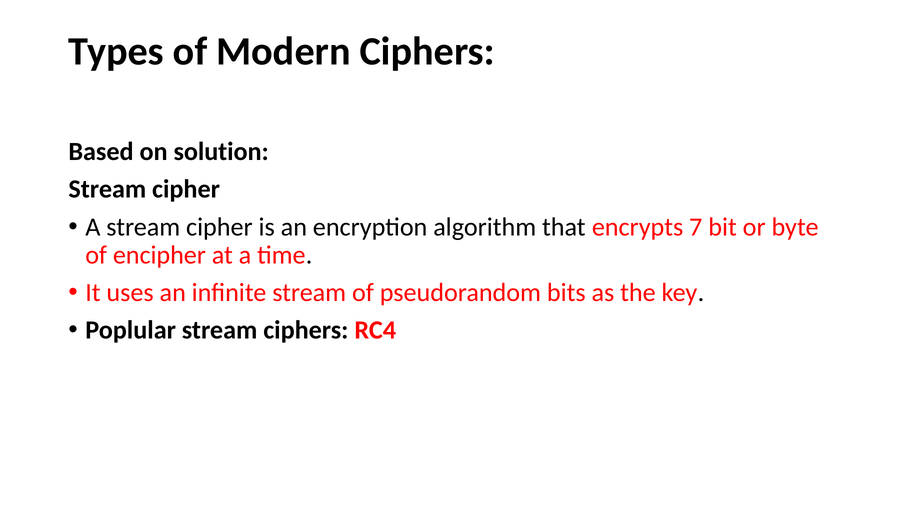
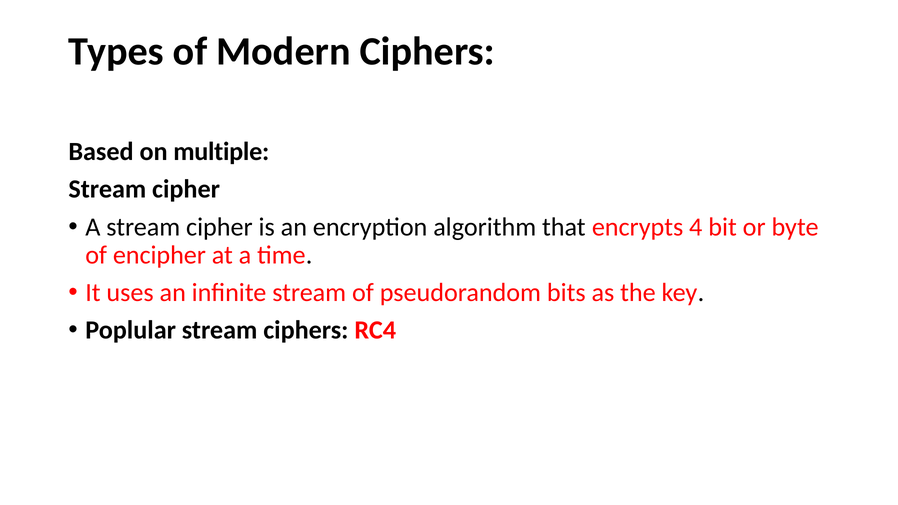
solution: solution -> multiple (221, 152)
7: 7 -> 4 (696, 227)
